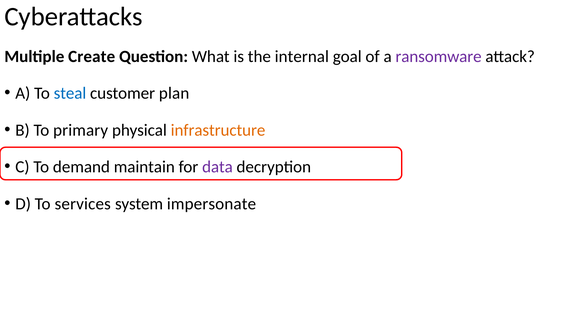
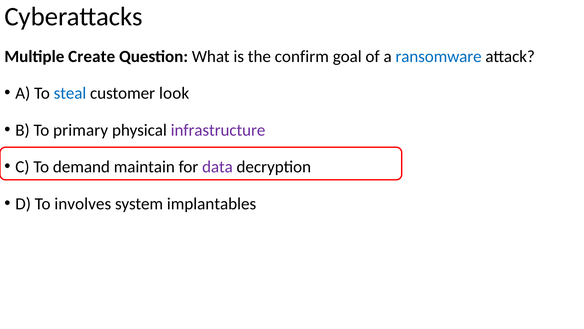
internal: internal -> confirm (302, 56)
ransomware colour: purple -> blue (439, 56)
plan: plan -> look (174, 93)
infrastructure colour: orange -> purple (218, 130)
services: services -> involves (83, 203)
impersonate: impersonate -> implantables (212, 203)
